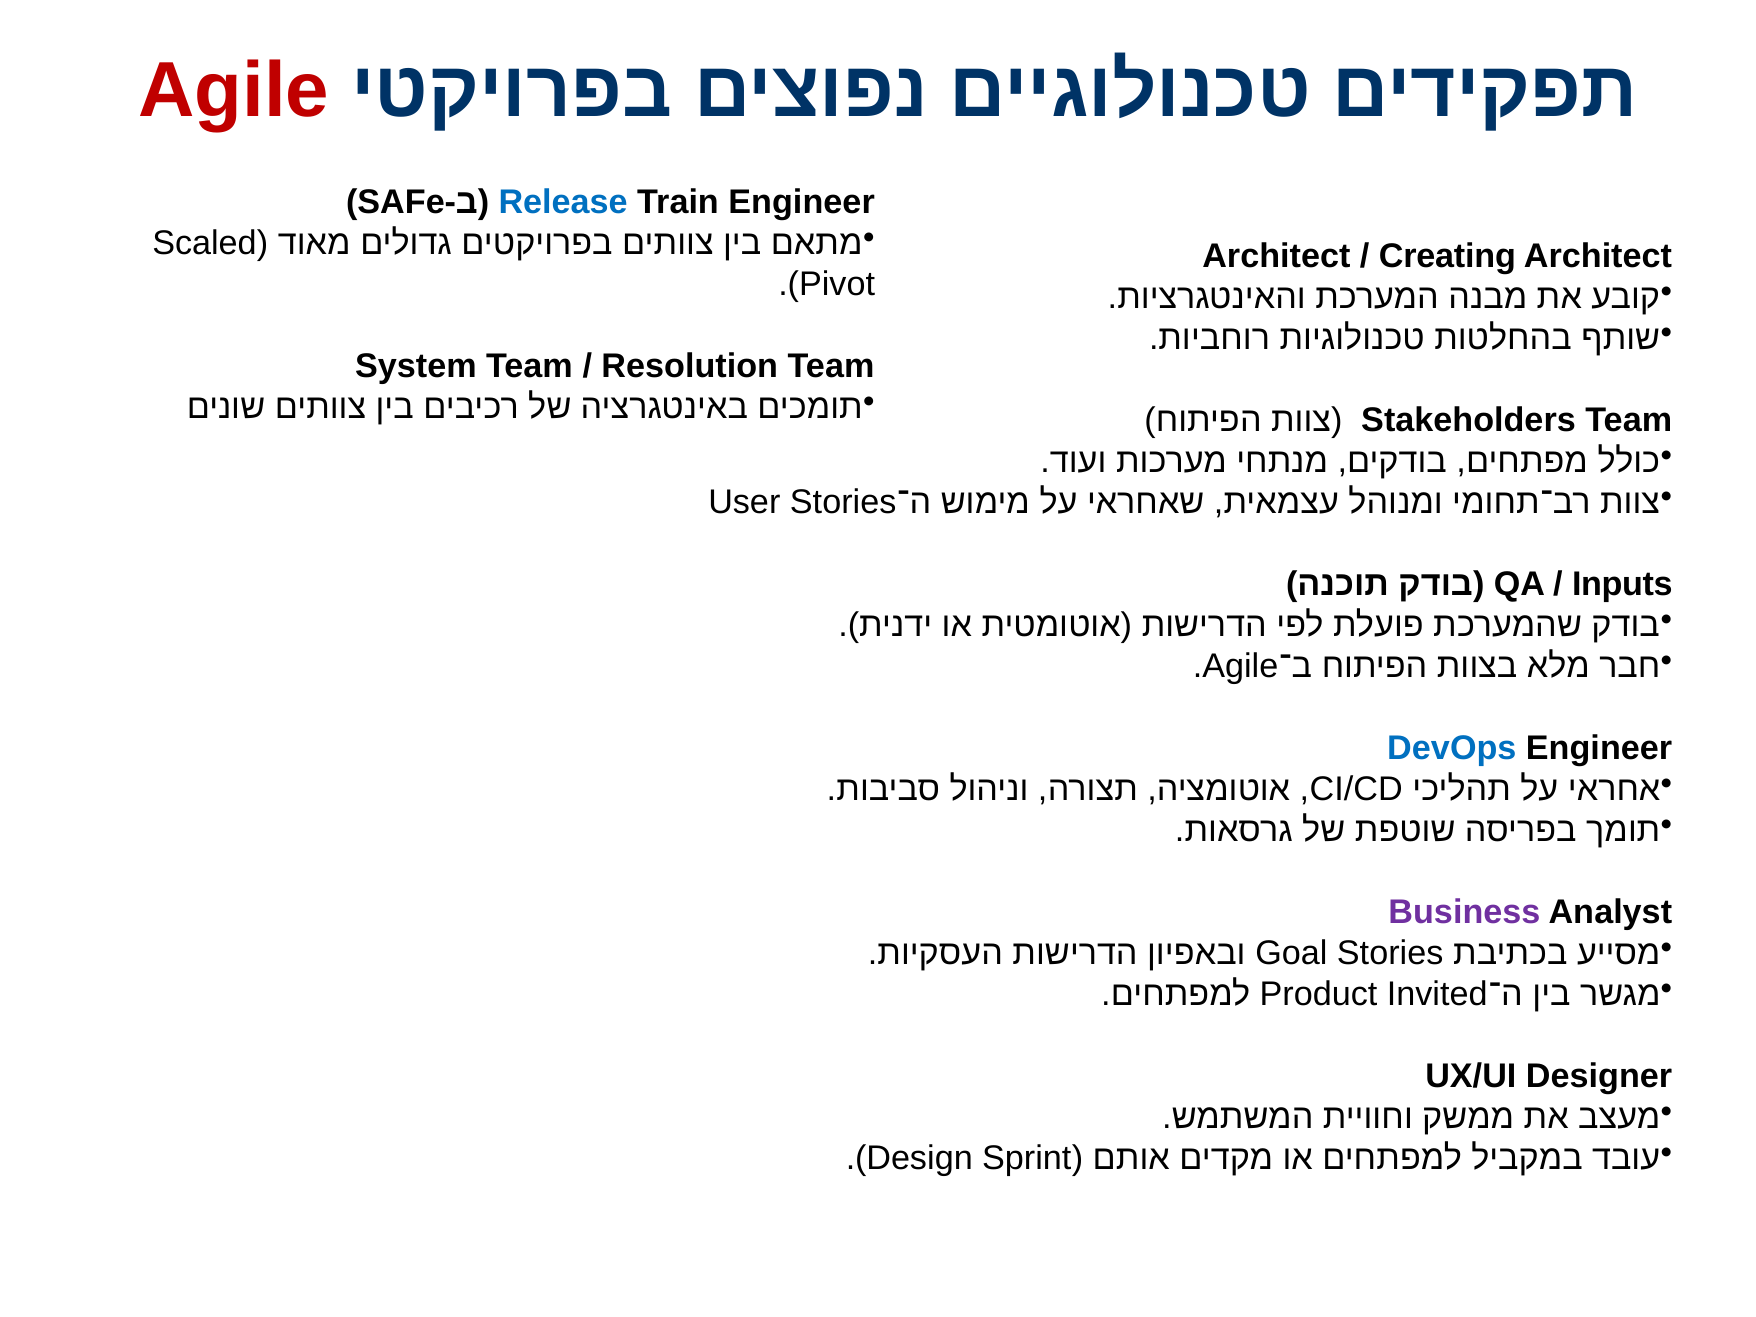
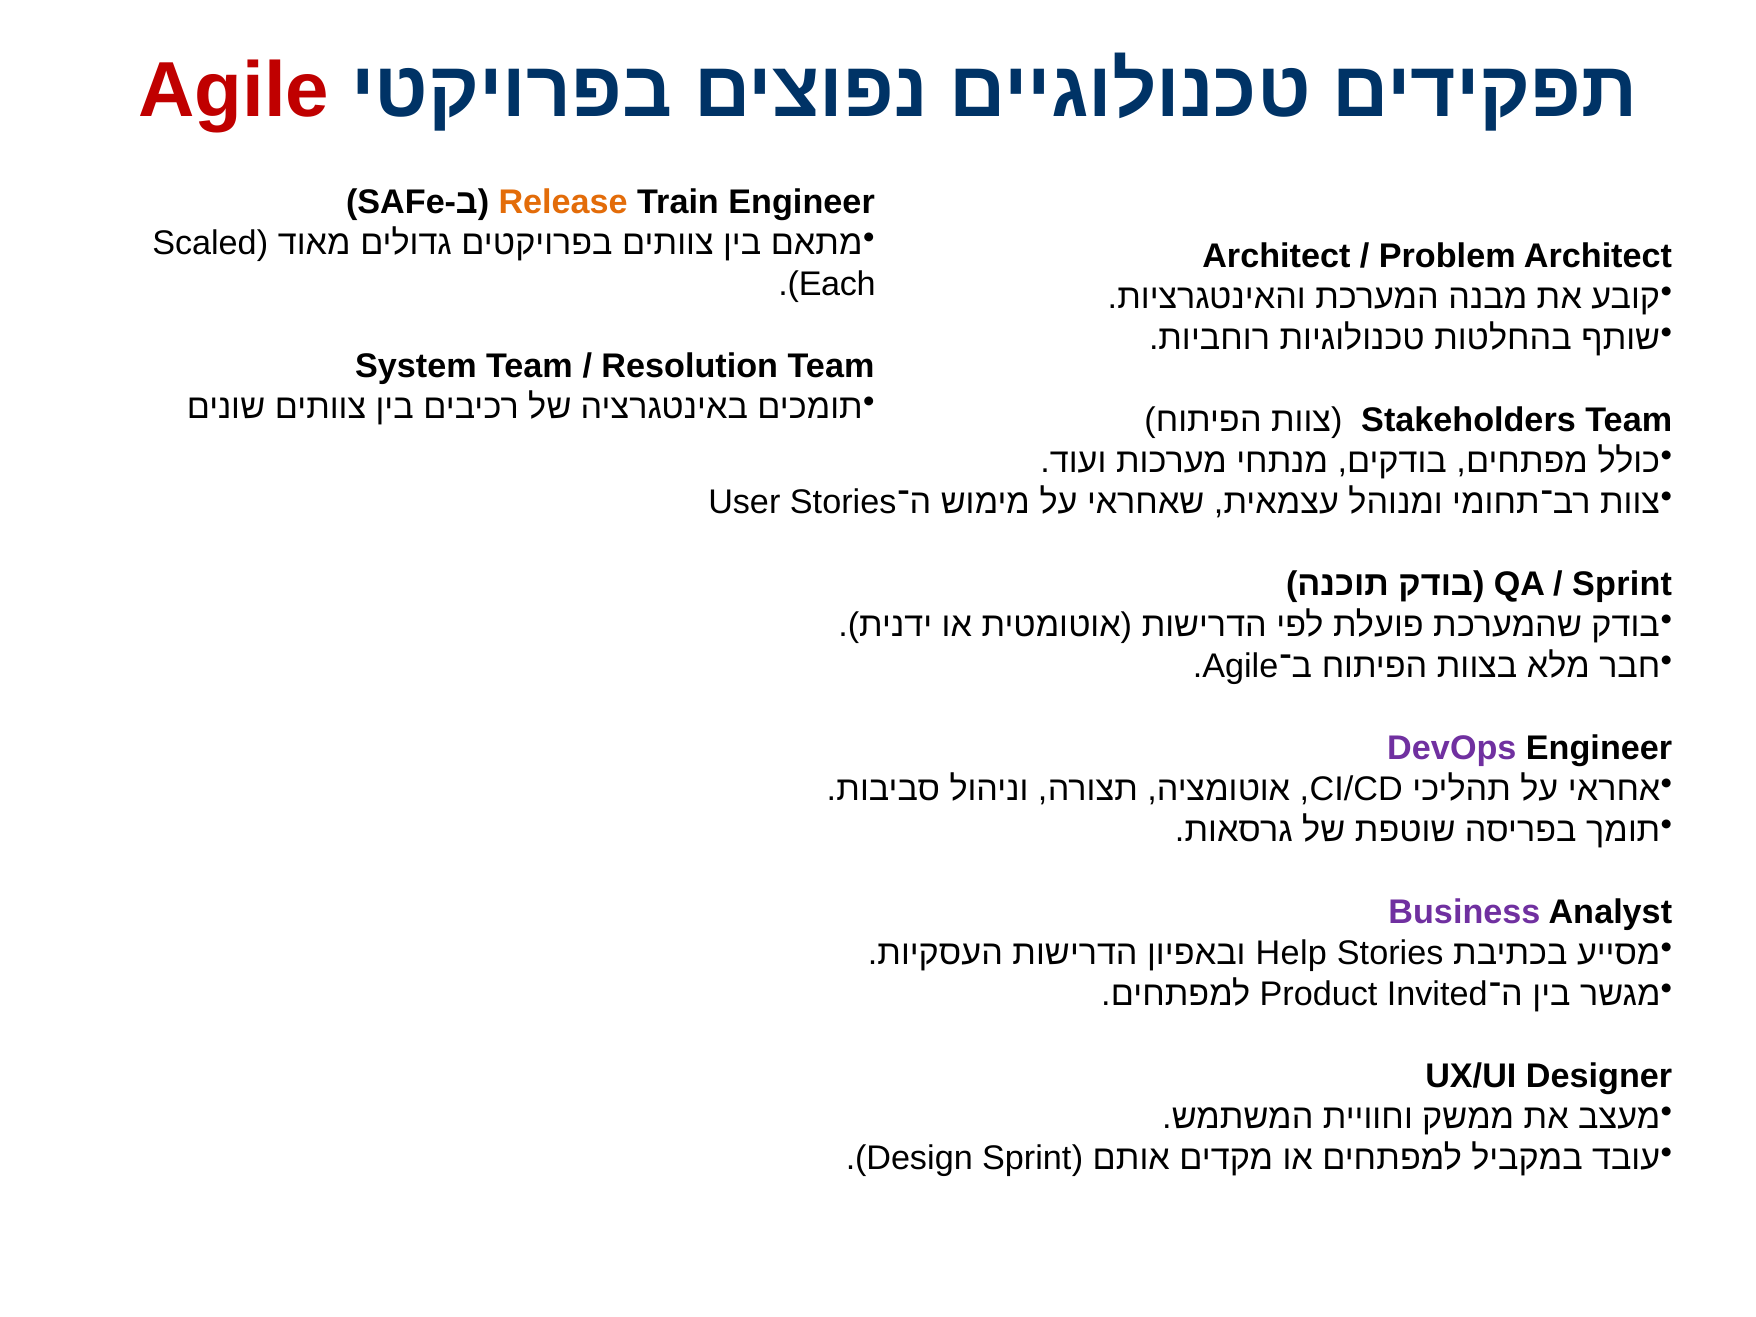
Release colour: blue -> orange (563, 203)
Creating: Creating -> Problem (1447, 257)
Pivot: Pivot -> Each (837, 285)
Inputs: Inputs -> Sprint (1622, 585)
DevOps colour: blue -> purple (1452, 749)
Goal: Goal -> Help (1291, 953)
